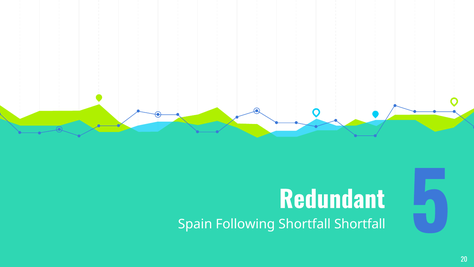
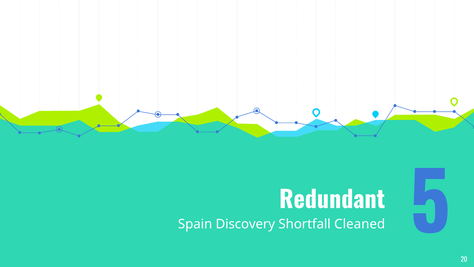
Following: Following -> Discovery (245, 224)
Shortfall Shortfall: Shortfall -> Cleaned (360, 224)
